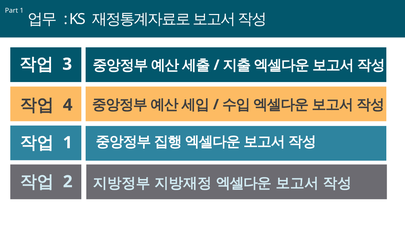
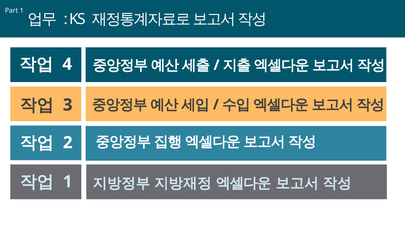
3: 3 -> 4 (67, 64)
4: 4 -> 3 (68, 105)
1: 1 -> 2 (68, 142)
2: 2 -> 1 (68, 182)
